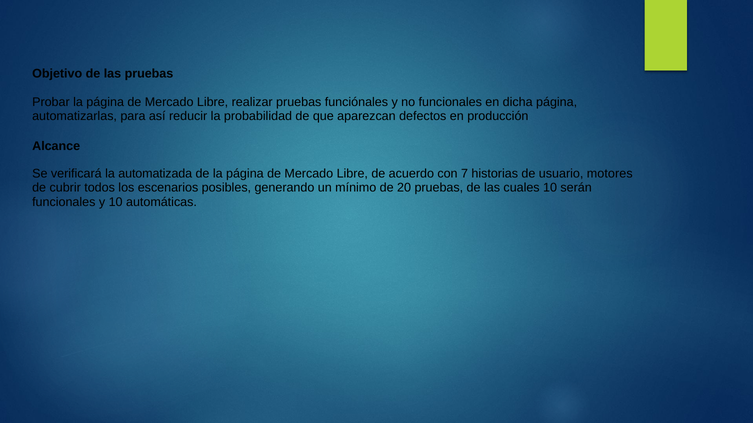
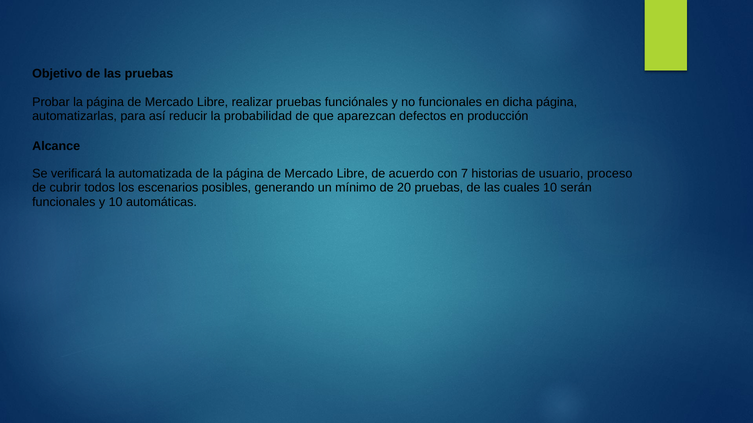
motores: motores -> proceso (610, 174)
